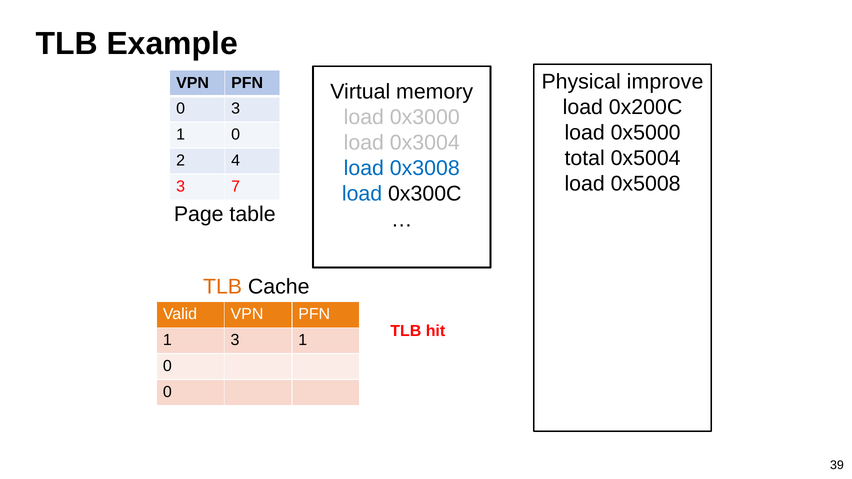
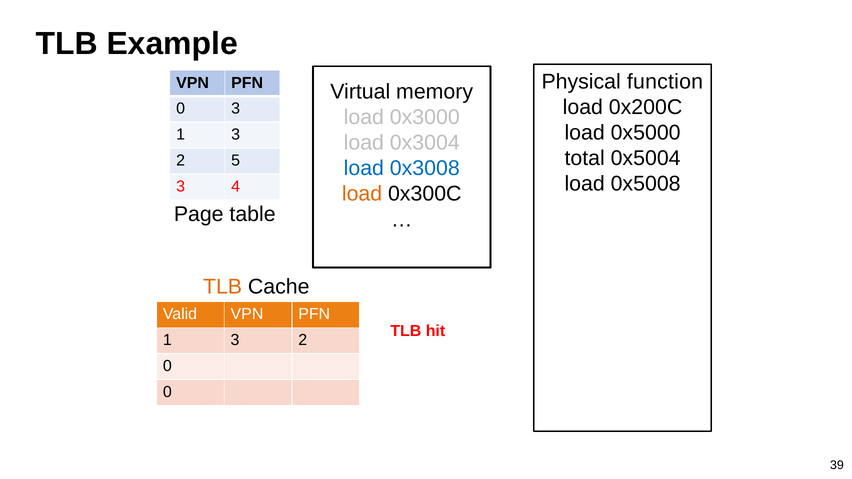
improve: improve -> function (665, 82)
0: 0 -> 3 (236, 135)
4: 4 -> 5 (236, 161)
7: 7 -> 4 (236, 186)
load colour: blue -> orange (362, 194)
1: 1 -> 2 (303, 340)
